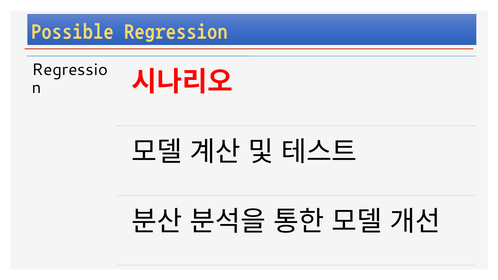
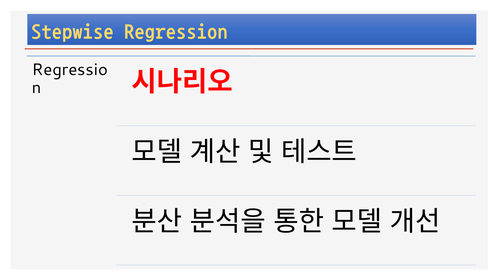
Possible: Possible -> Stepwise (73, 31)
